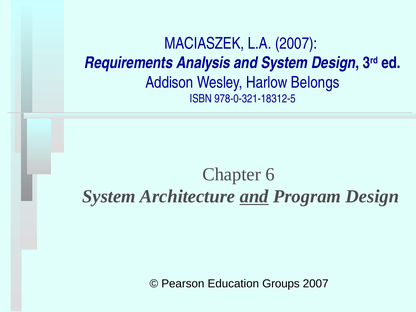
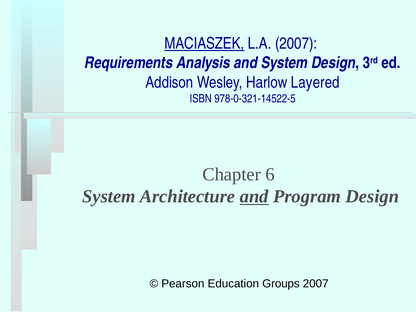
MACIASZEK underline: none -> present (204, 43)
Belongs: Belongs -> Layered (315, 82)
978-0-321-18312-5: 978-0-321-18312-5 -> 978-0-321-14522-5 (255, 99)
